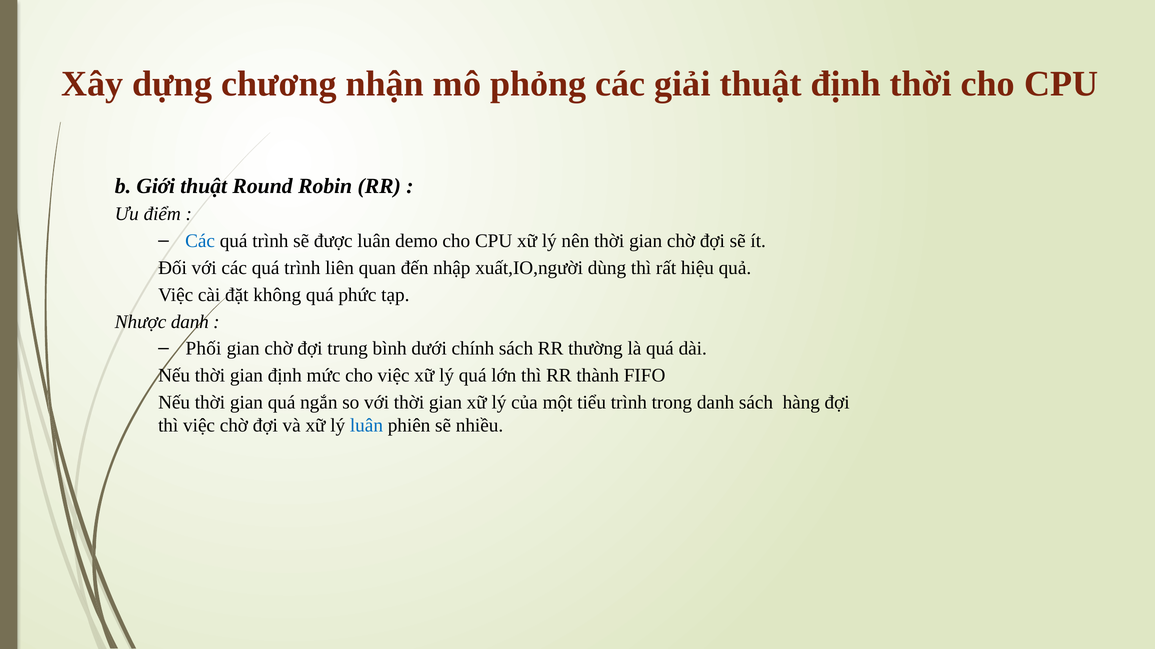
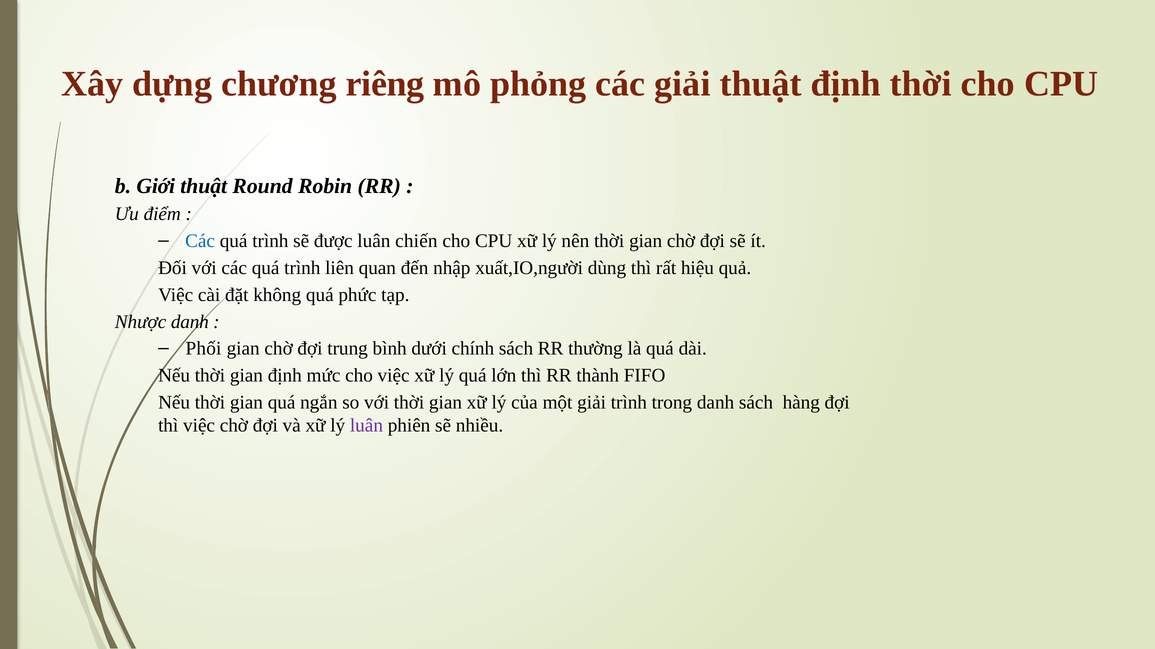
nhận: nhận -> riêng (385, 84)
demo: demo -> chiến (416, 241)
một tiểu: tiểu -> giải (592, 403)
luân colour: blue -> purple (366, 426)
